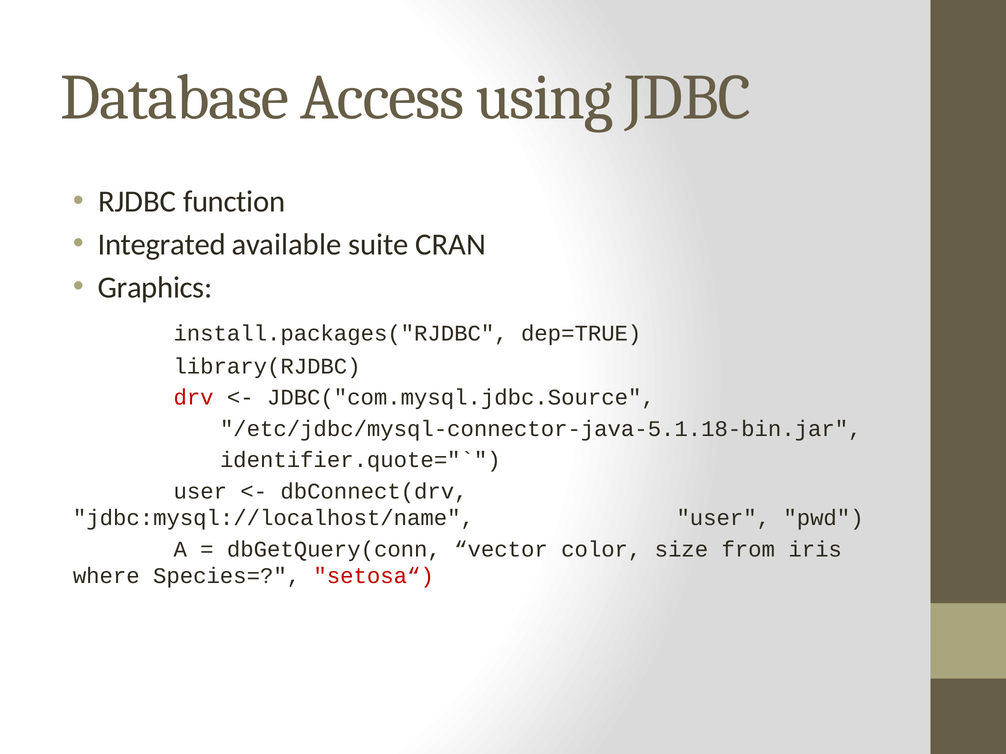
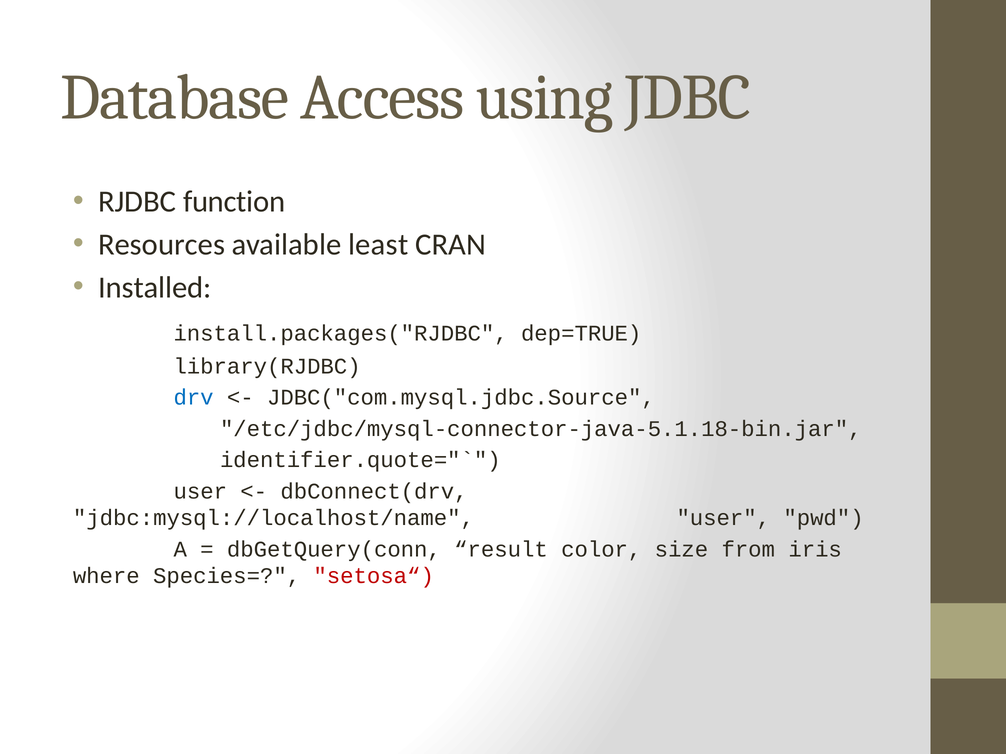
Integrated: Integrated -> Resources (162, 245)
suite: suite -> least (378, 245)
Graphics: Graphics -> Installed (155, 288)
drv colour: red -> blue (194, 398)
vector: vector -> result (501, 550)
